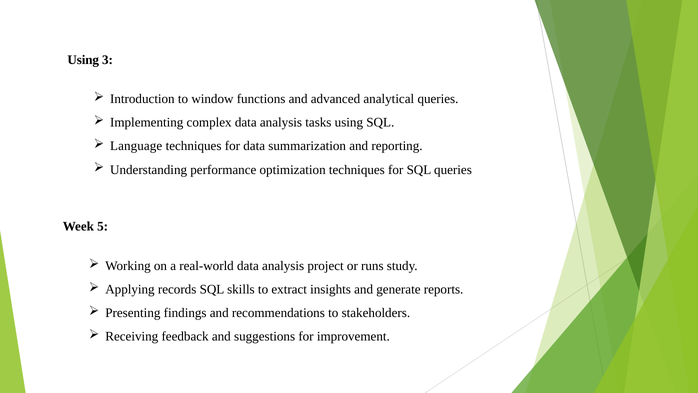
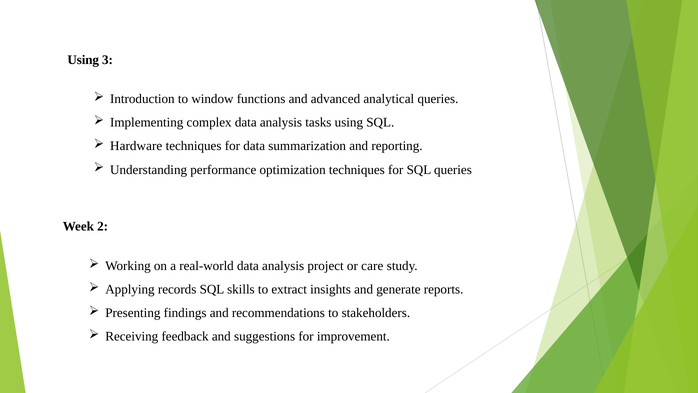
Language: Language -> Hardware (136, 146)
5: 5 -> 2 (103, 226)
runs: runs -> care (372, 266)
